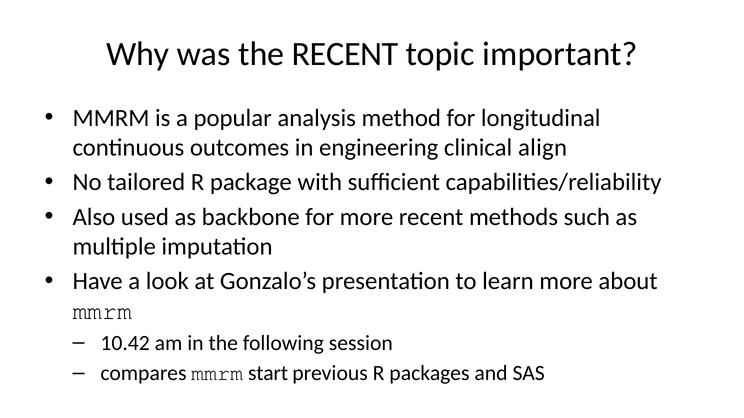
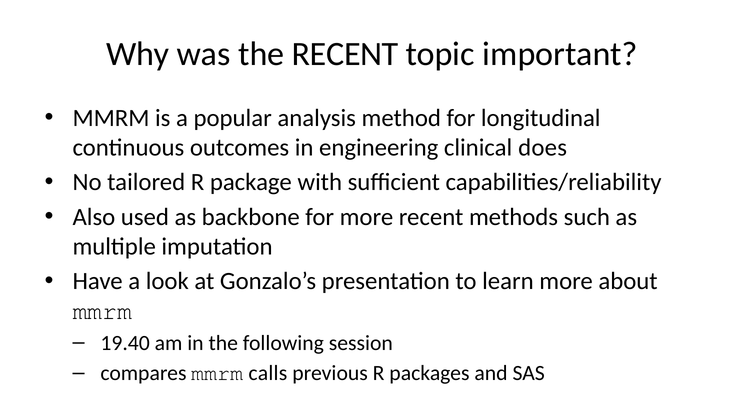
align: align -> does (543, 148)
10.42: 10.42 -> 19.40 (125, 343)
start: start -> calls (268, 374)
